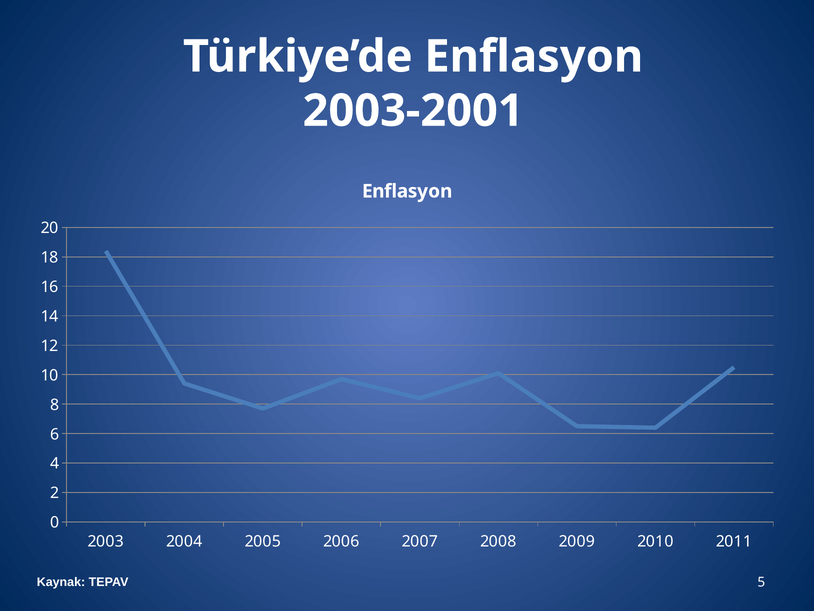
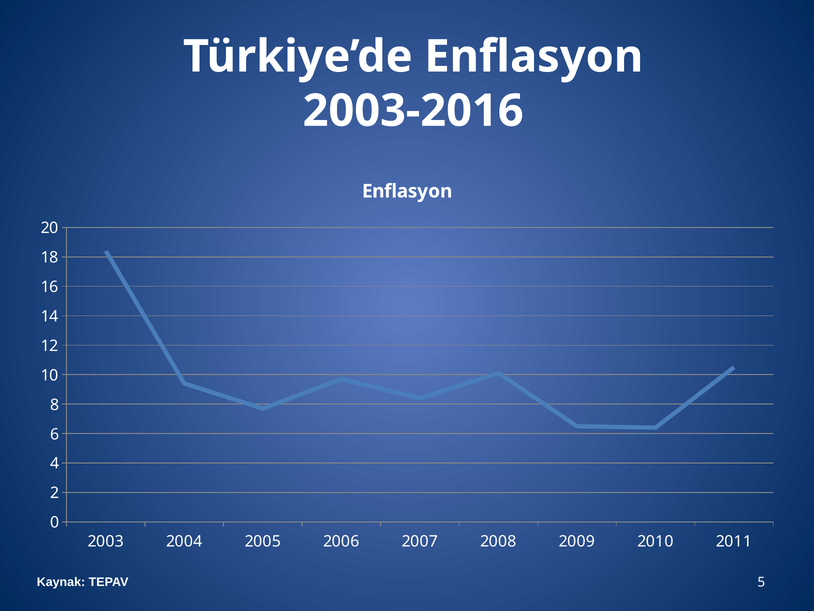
2003-2001: 2003-2001 -> 2003-2016 (413, 111)
